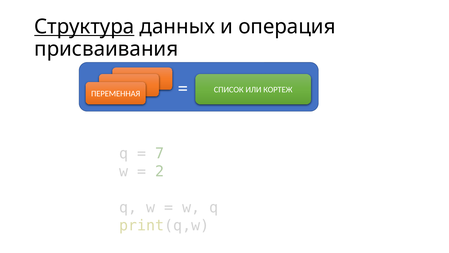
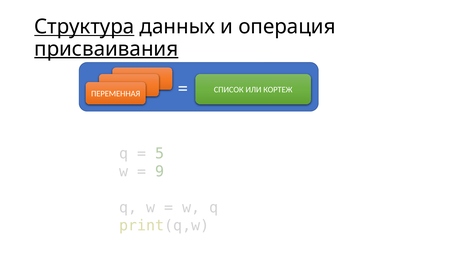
присваивания underline: none -> present (106, 49)
7: 7 -> 5 (160, 153)
2: 2 -> 9 (160, 171)
